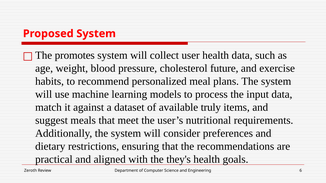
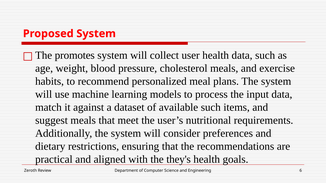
cholesterol future: future -> meals (224, 68)
available truly: truly -> such (211, 108)
